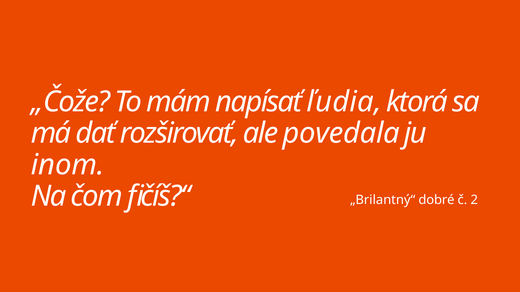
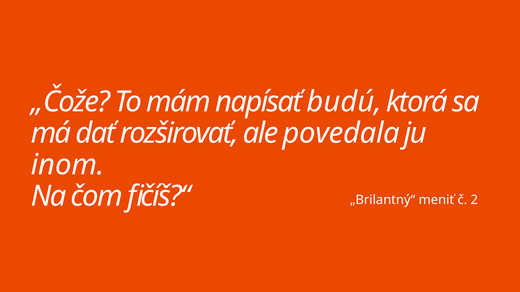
ľudia: ľudia -> budú (344, 102)
dobré: dobré -> meniť (436, 200)
